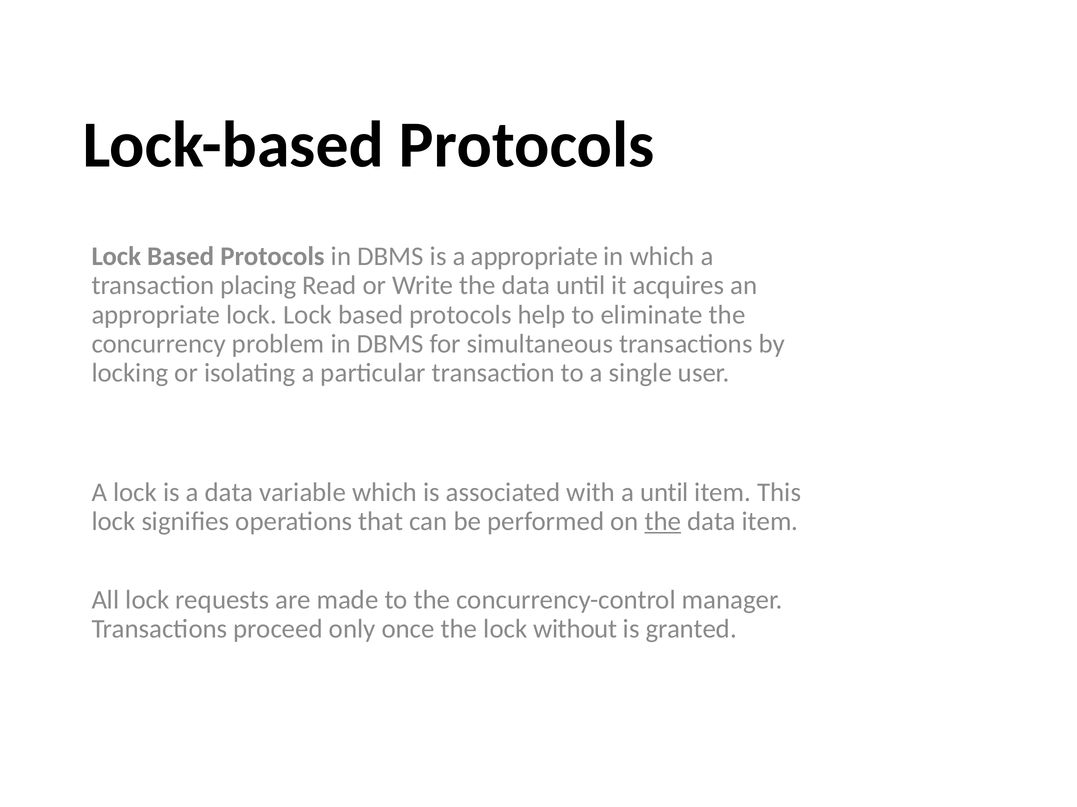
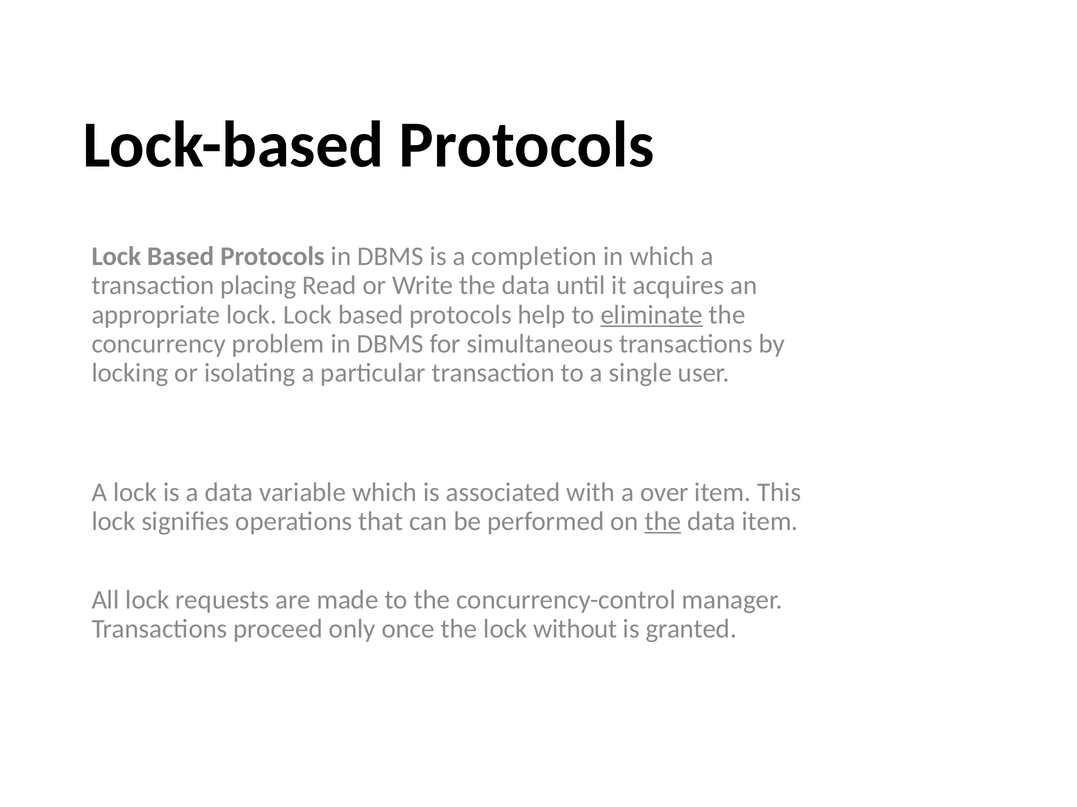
a appropriate: appropriate -> completion (534, 257)
eliminate underline: none -> present (652, 315)
a until: until -> over (664, 493)
